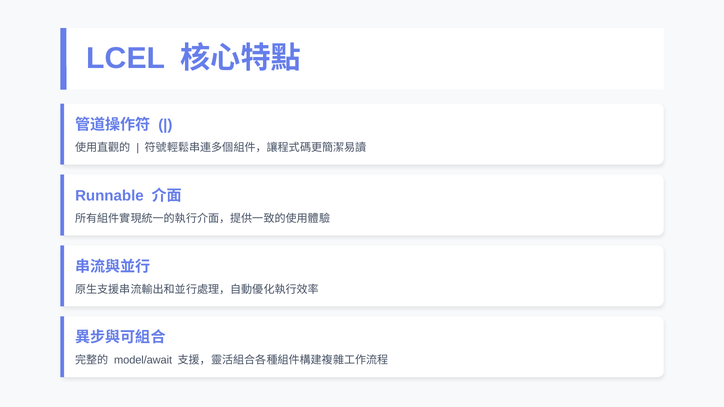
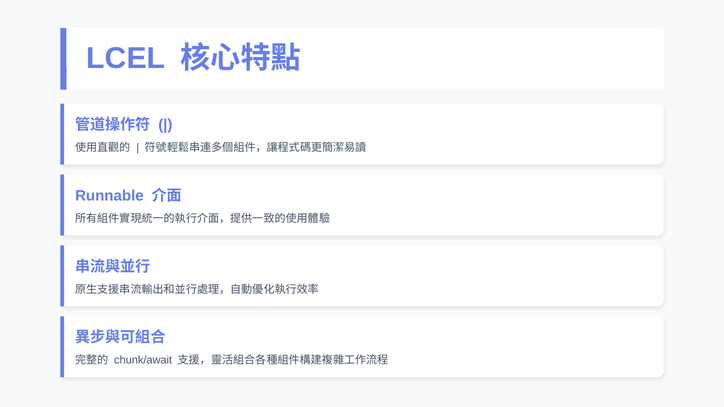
model/await: model/await -> chunk/await (143, 360)
